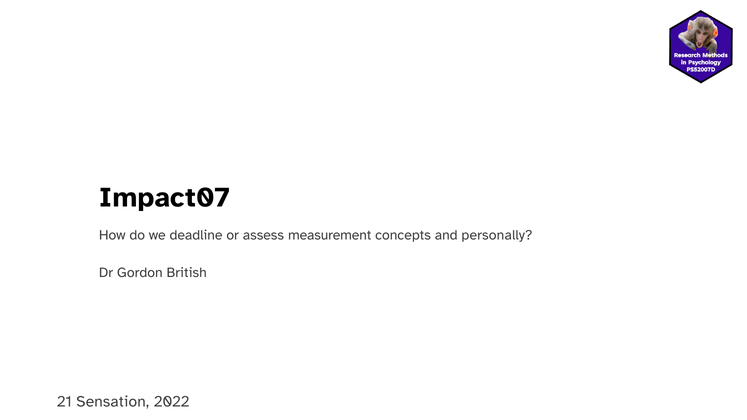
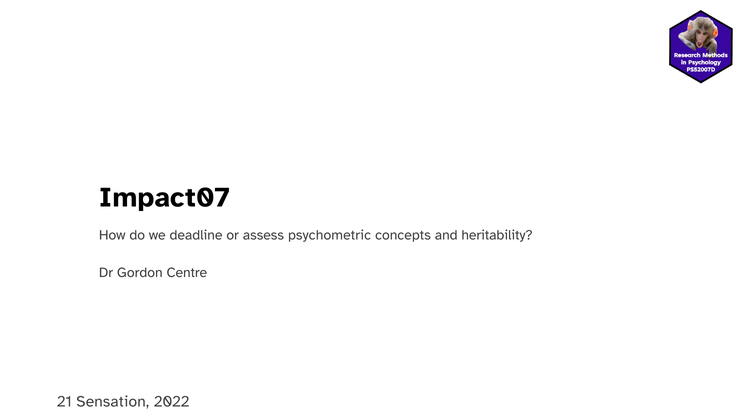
measurement: measurement -> psychometric (330, 235)
personally: personally -> heritability (497, 235)
British: British -> Centre (187, 273)
